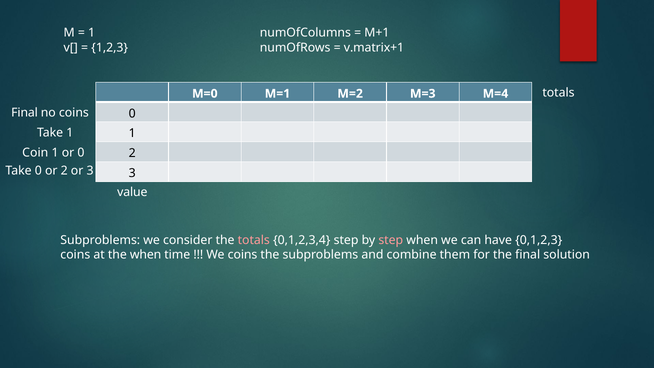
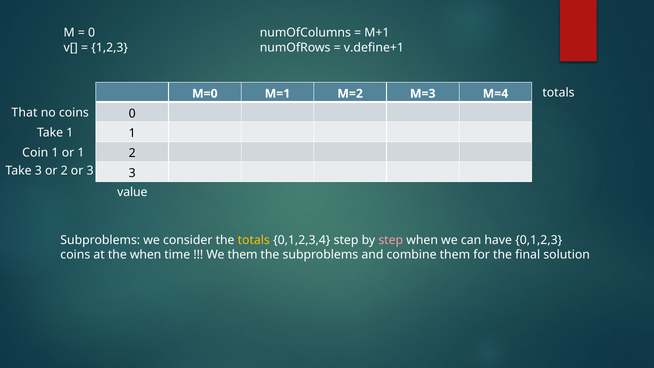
1: 1 -> 0 (92, 33)
v.matrix+1: v.matrix+1 -> v.define+1 (374, 47)
Final: Final -> That (24, 113)
or 0: 0 -> 1 (81, 153)
Take 0: 0 -> 3 (38, 170)
totals colour: pink -> yellow (254, 240)
We coins: coins -> them (243, 255)
